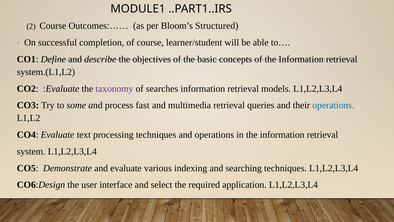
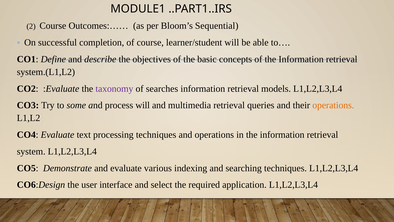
Structured: Structured -> Sequential (217, 26)
process fast: fast -> will (143, 105)
operations colour: blue -> orange (333, 105)
